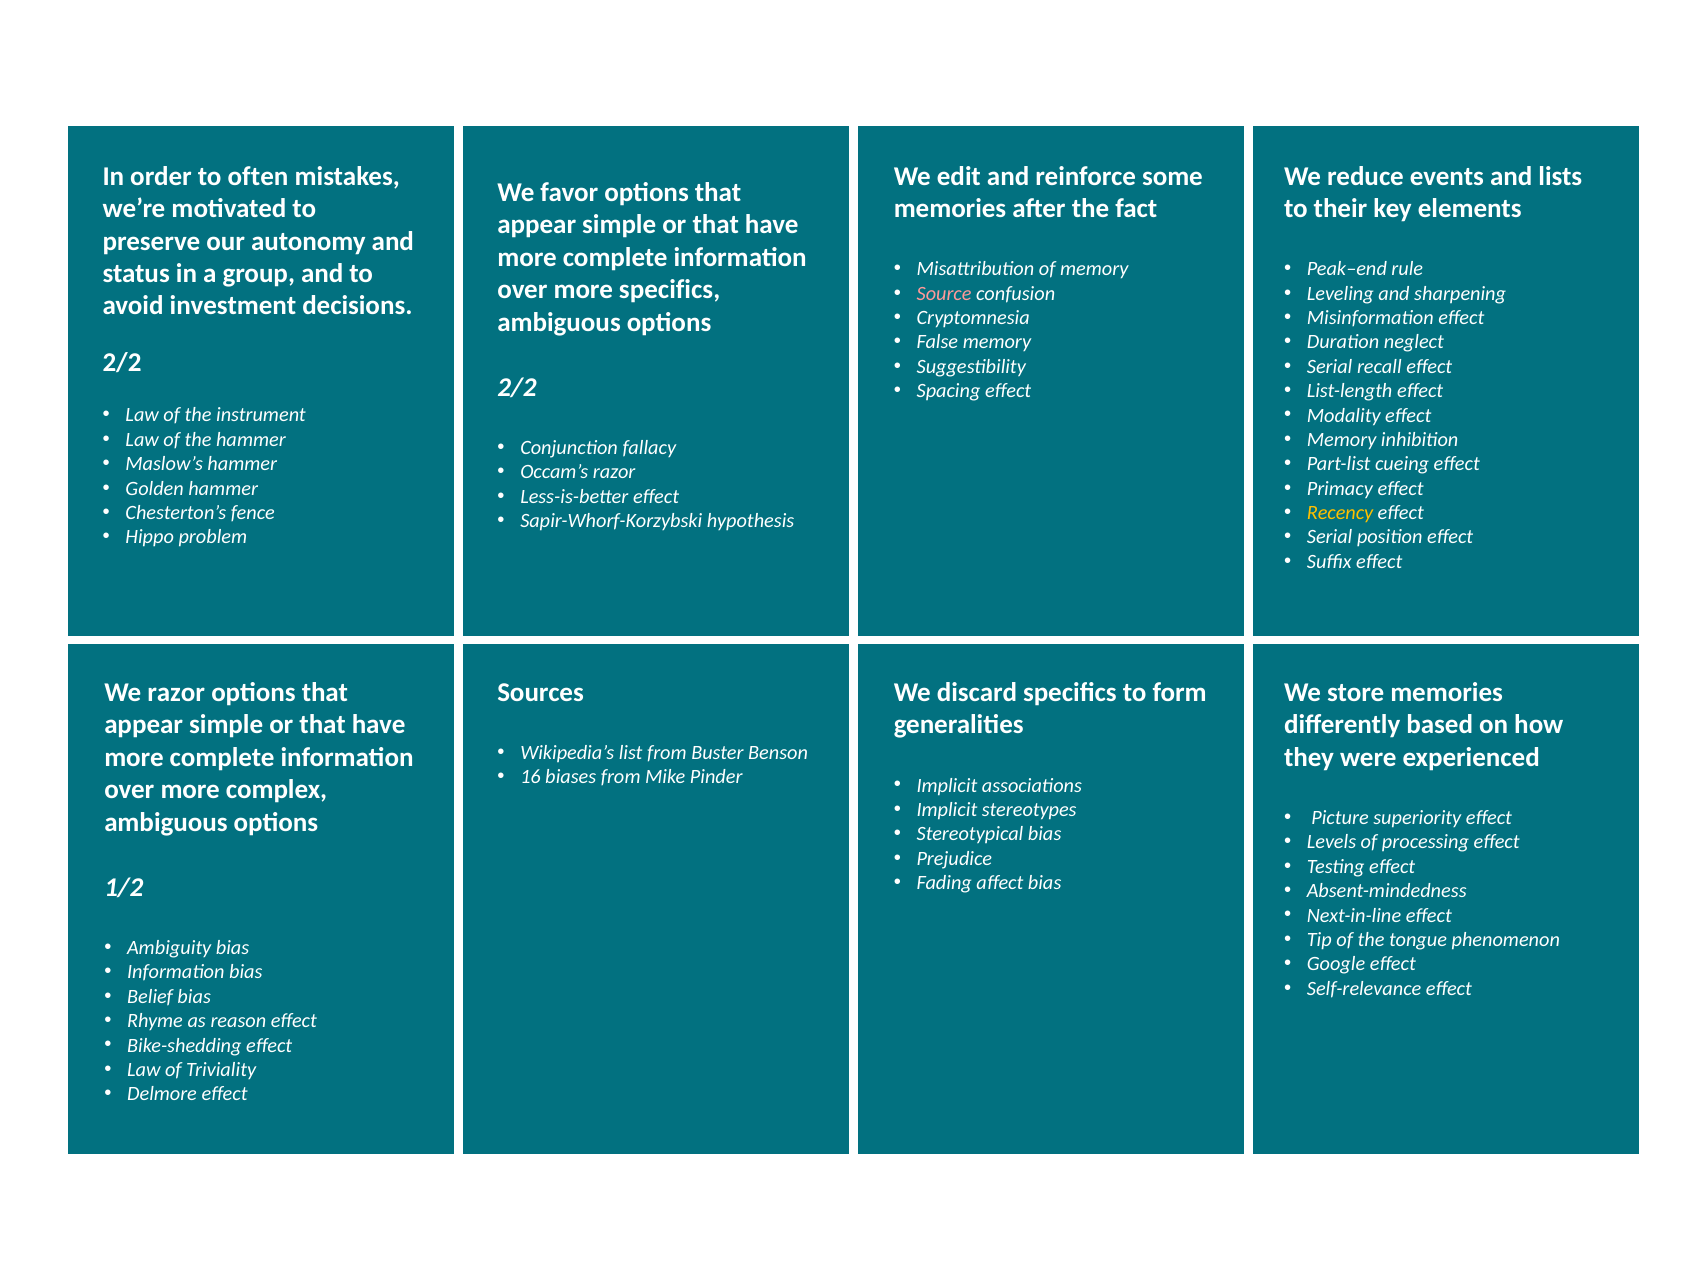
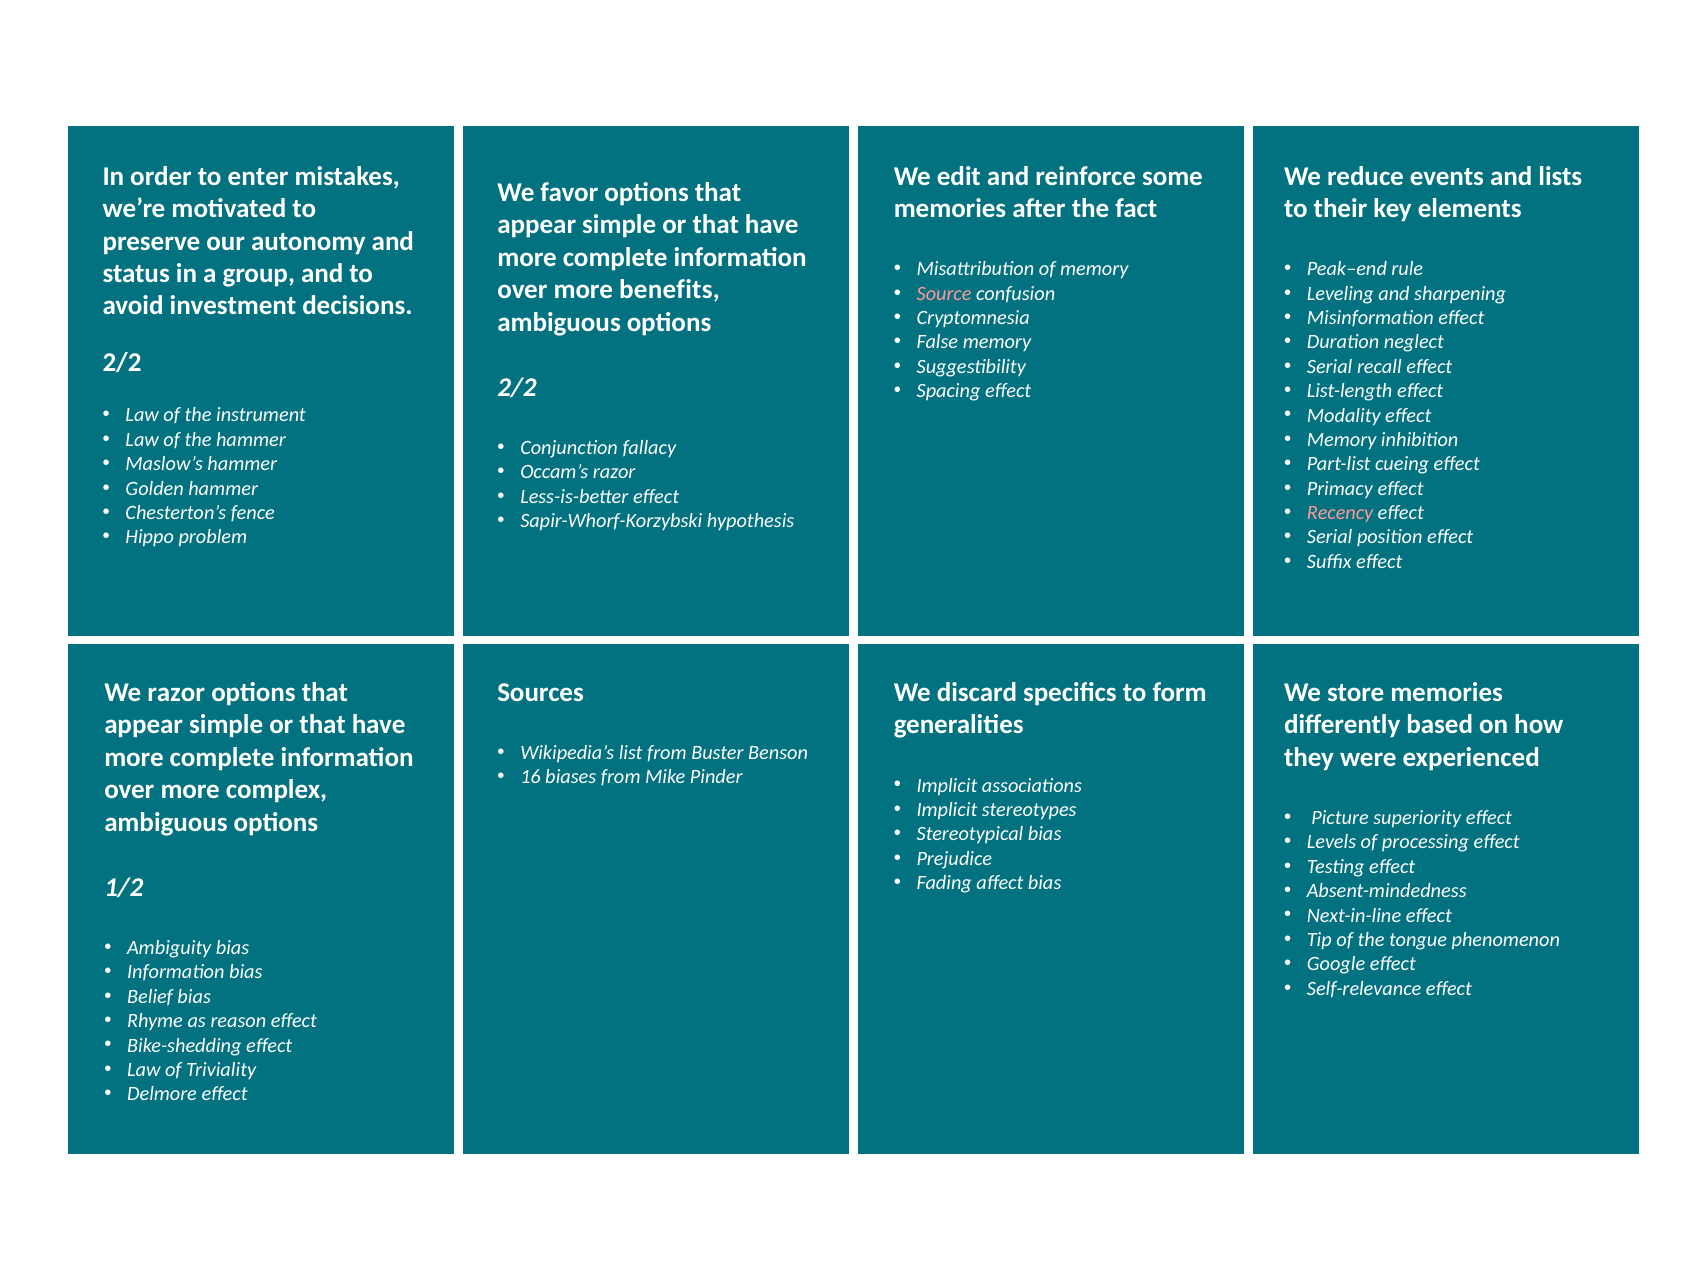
often: often -> enter (258, 176)
more specifics: specifics -> benefits (669, 290)
Recency colour: yellow -> pink (1340, 513)
